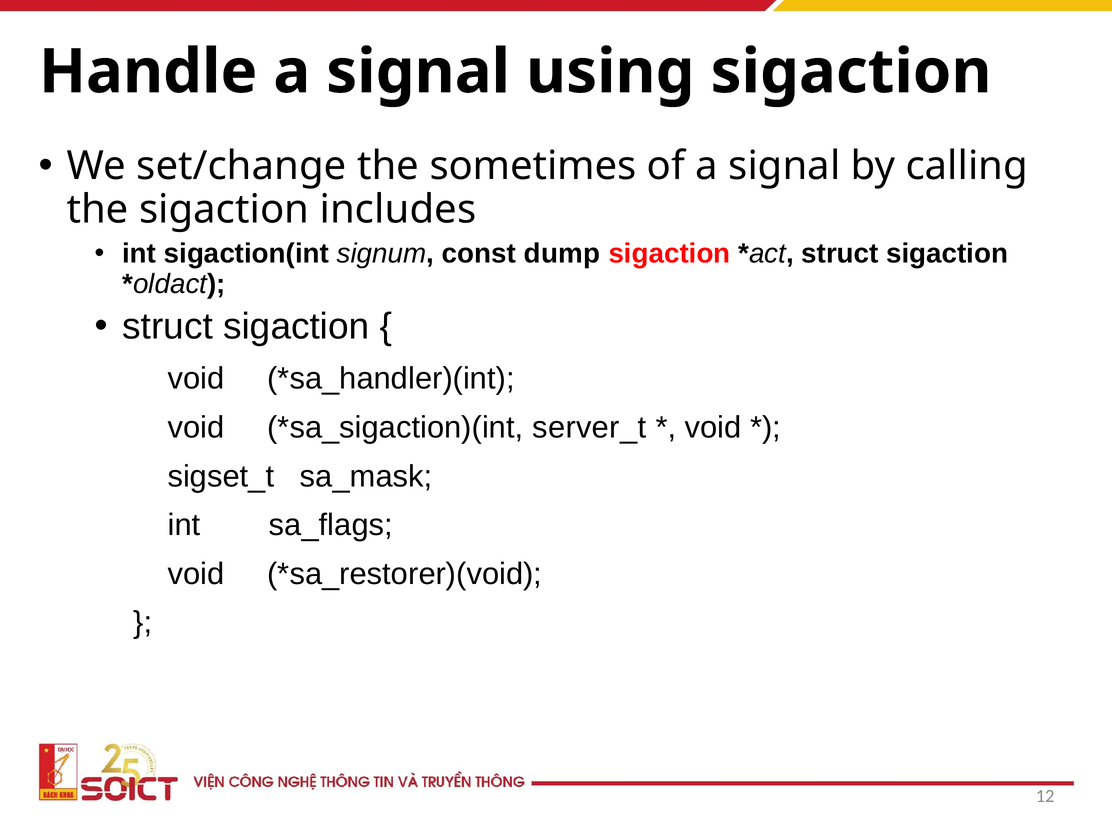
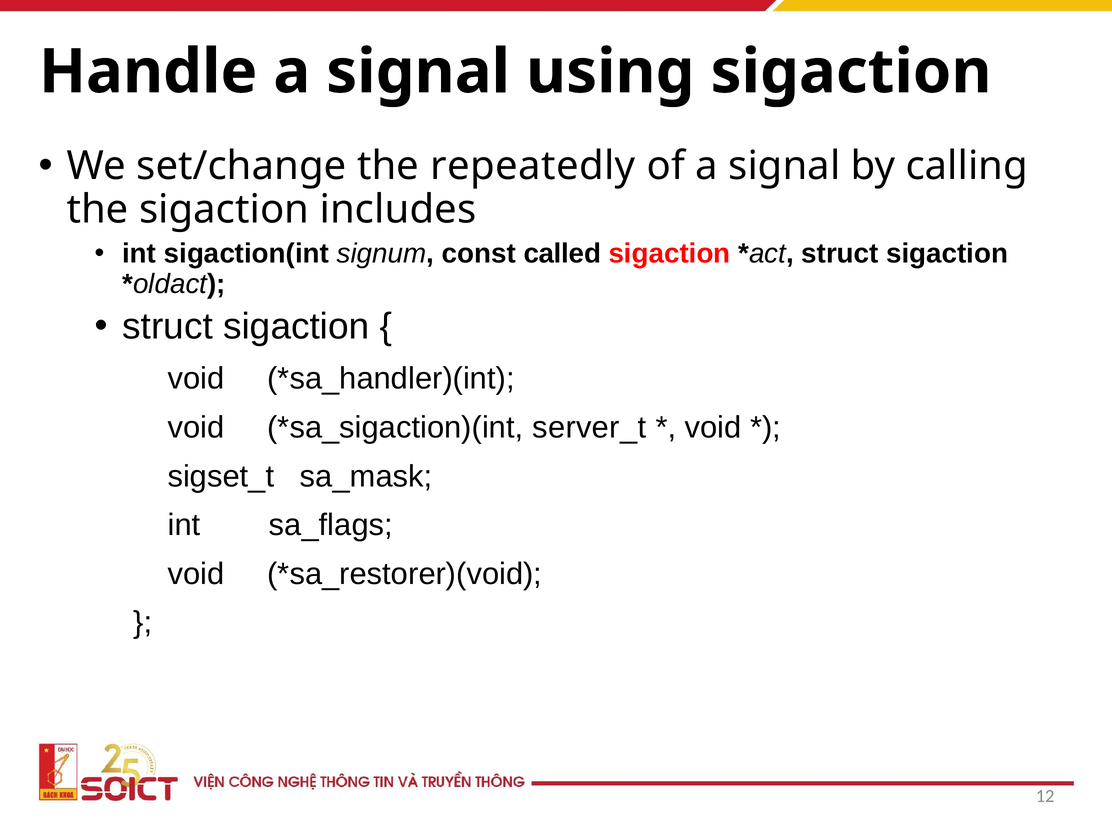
sometimes: sometimes -> repeatedly (533, 166)
dump: dump -> called (562, 254)
